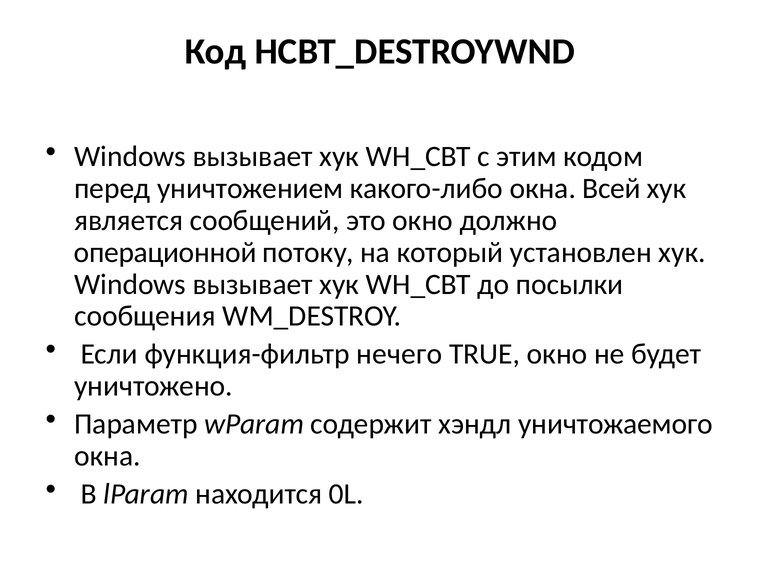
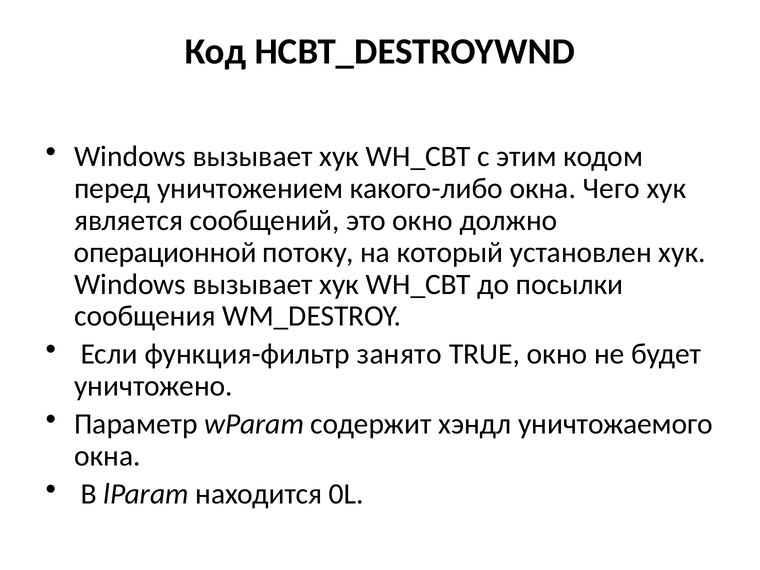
Всей: Всей -> Чего (611, 189)
нечего: нечего -> занято (399, 354)
